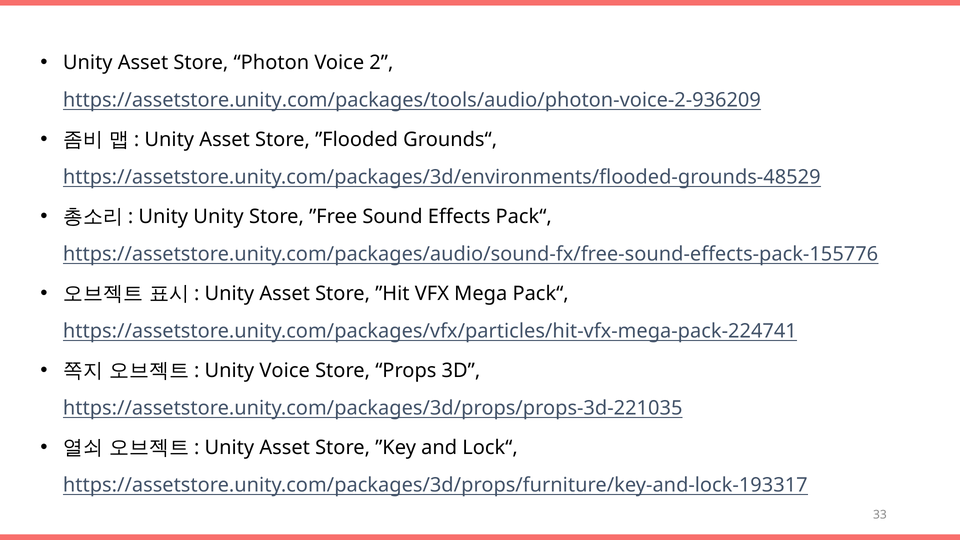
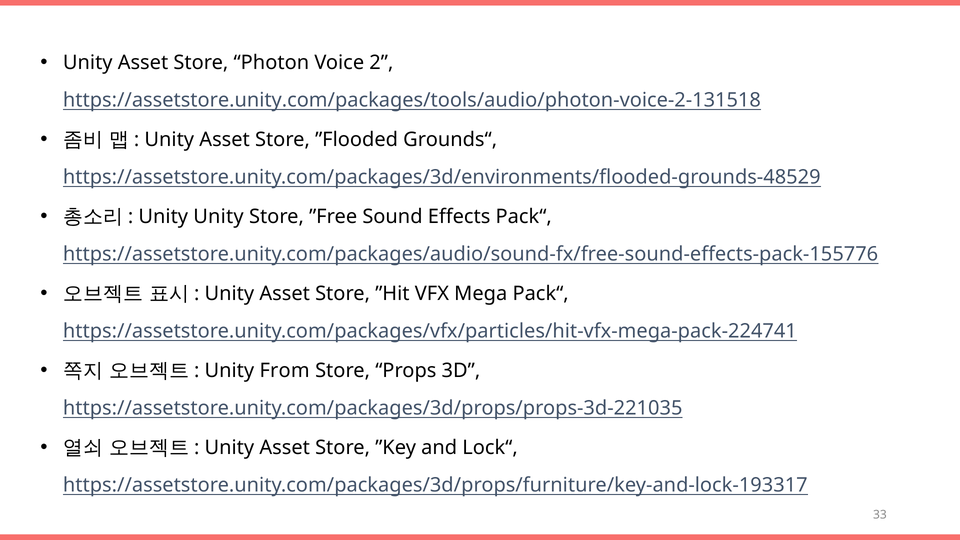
https://assetstore.unity.com/packages/tools/audio/photon-voice-2-936209: https://assetstore.unity.com/packages/tools/audio/photon-voice-2-936209 -> https://assetstore.unity.com/packages/tools/audio/photon-voice-2-131518 (412, 100)
Unity Voice: Voice -> From (285, 371)
